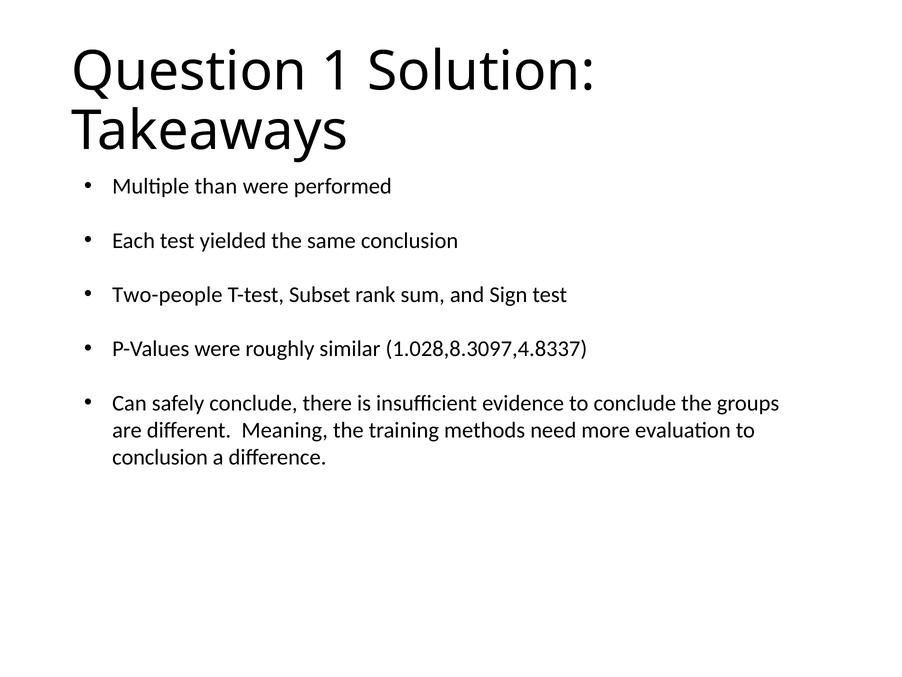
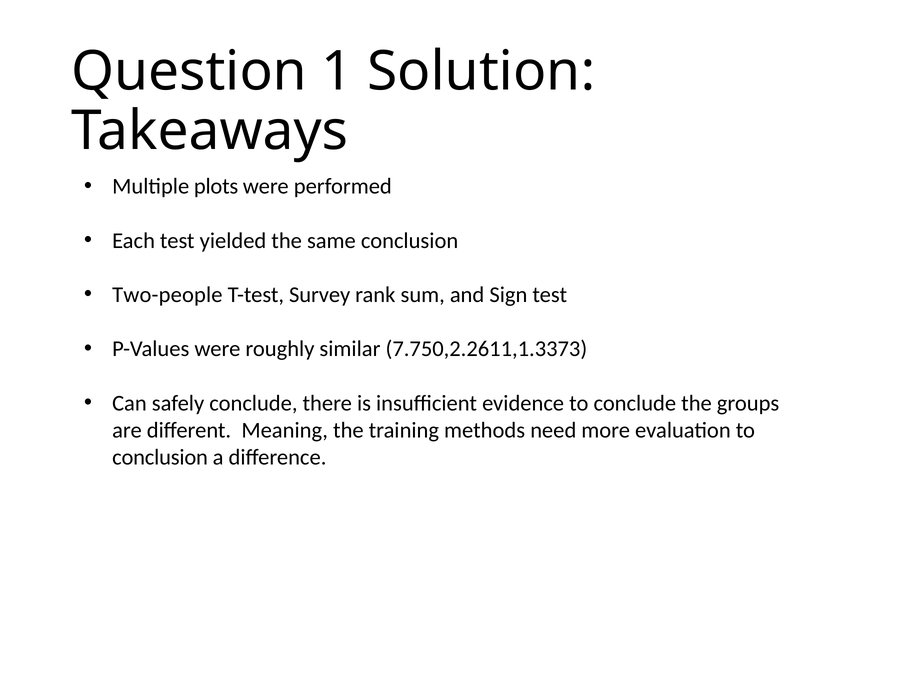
than: than -> plots (216, 186)
Subset: Subset -> Survey (320, 295)
1.028,8.3097,4.8337: 1.028,8.3097,4.8337 -> 7.750,2.2611,1.3373 (486, 349)
